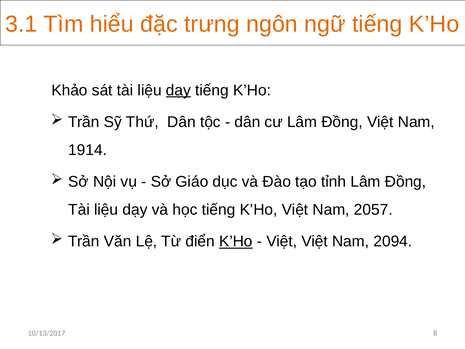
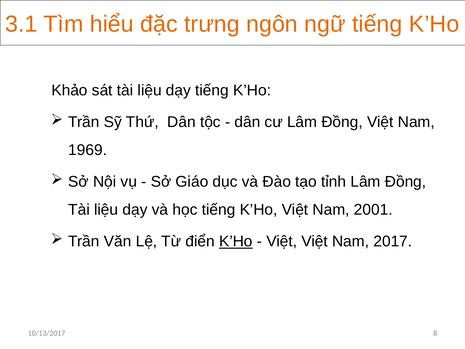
dạy underline: present -> none (178, 90)
1914: 1914 -> 1969 (88, 150)
2057: 2057 -> 2001 (373, 210)
2094: 2094 -> 2017 (393, 241)
